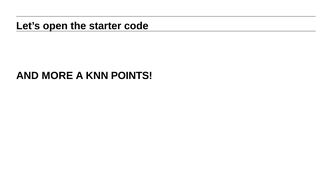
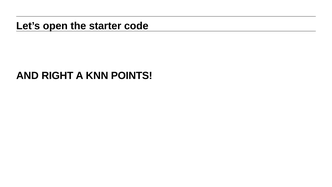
MORE: MORE -> RIGHT (57, 76)
